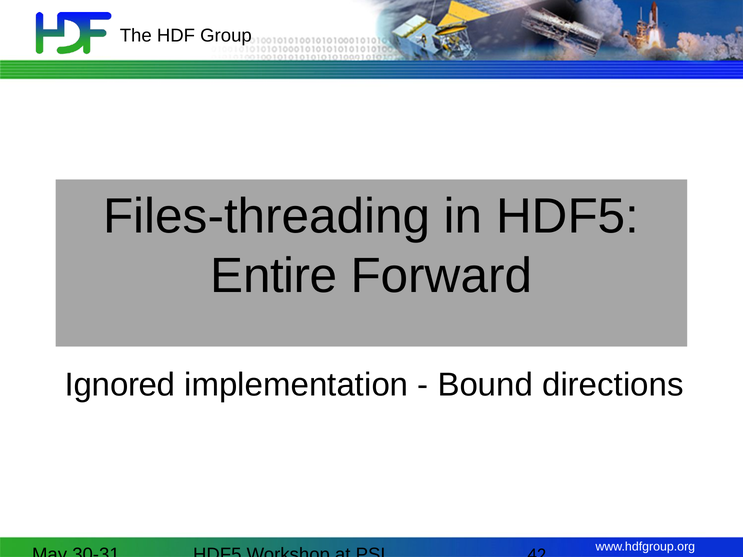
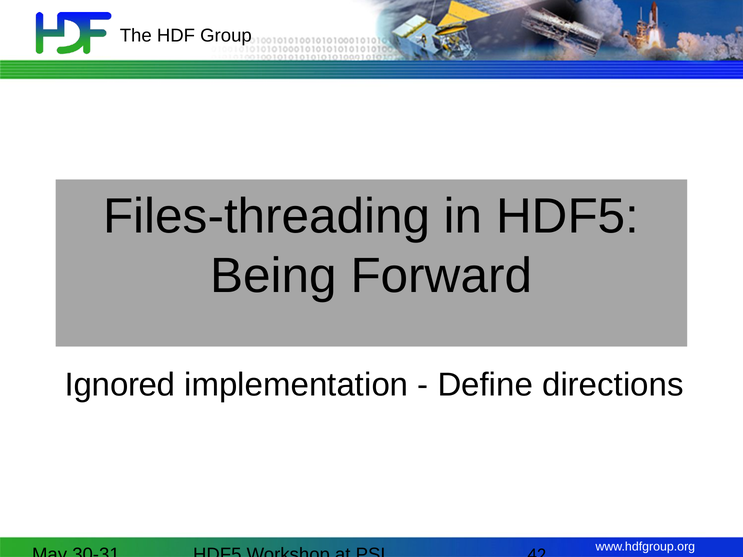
Entire: Entire -> Being (274, 276)
Bound: Bound -> Define (485, 385)
